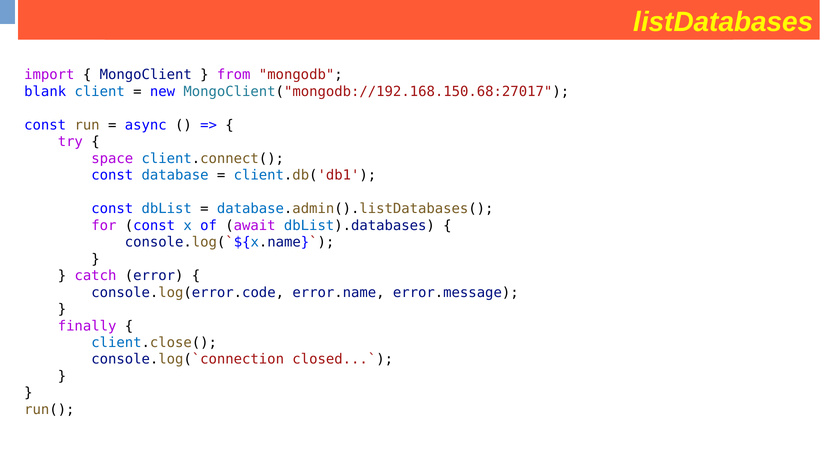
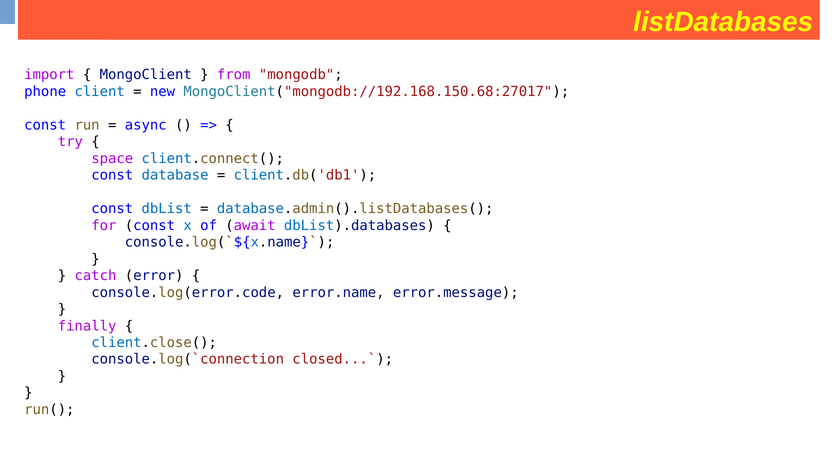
blank: blank -> phone (45, 92)
